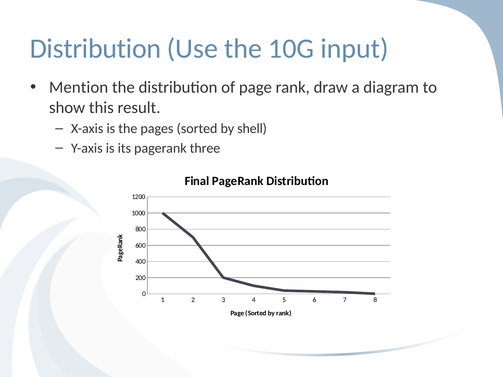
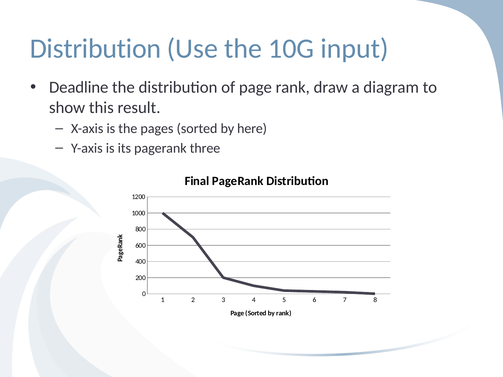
Mention: Mention -> Deadline (79, 88)
shell: shell -> here (252, 129)
